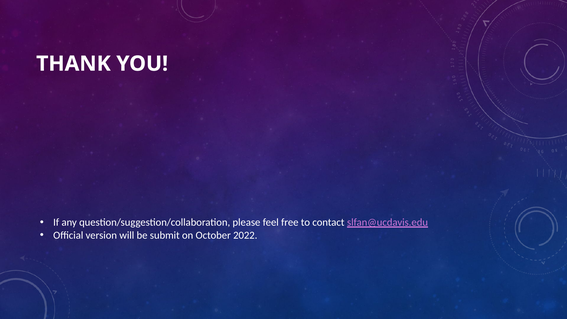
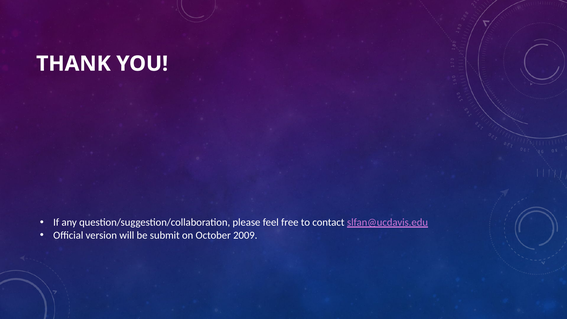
2022: 2022 -> 2009 (245, 235)
